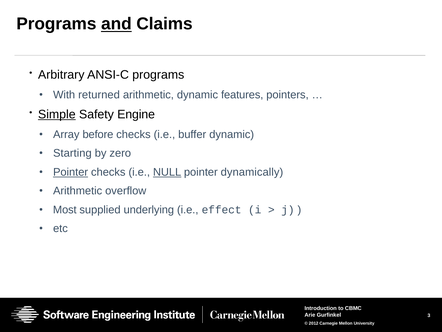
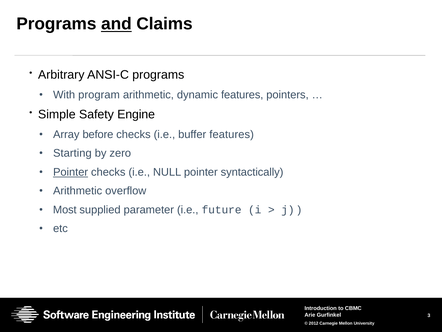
returned: returned -> program (99, 95)
Simple underline: present -> none (57, 114)
buffer dynamic: dynamic -> features (232, 134)
NULL underline: present -> none (167, 172)
dynamically: dynamically -> syntactically (252, 172)
underlying: underlying -> parameter (149, 209)
effect: effect -> future (222, 209)
